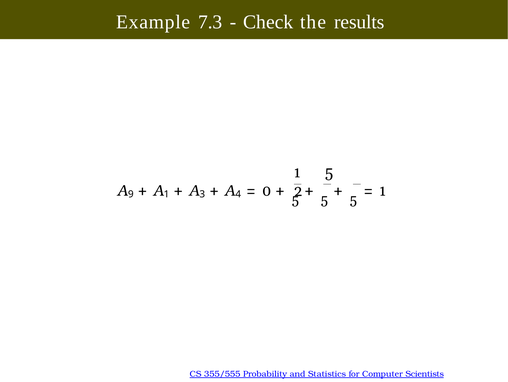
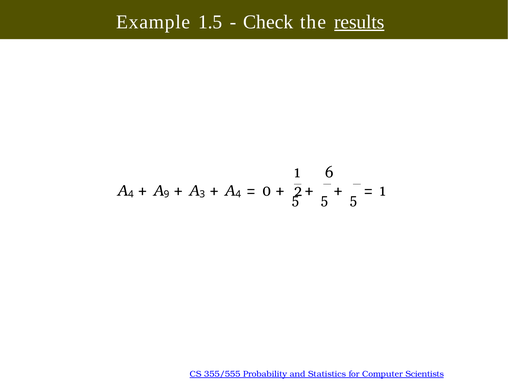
7.3: 7.3 -> 1.5 (210, 22)
results underline: none -> present (359, 22)
1 5: 5 -> 6 (329, 172)
9: 9 -> 4 (131, 194)
1: 1 -> 9 (167, 194)
